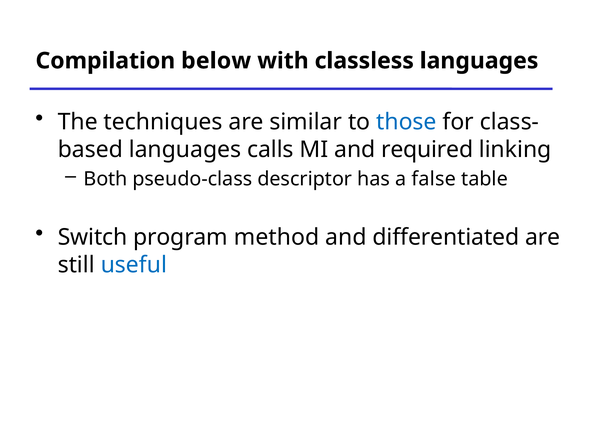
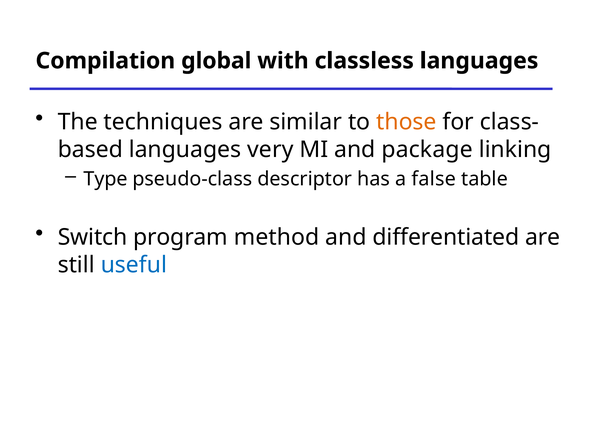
below: below -> global (216, 61)
those colour: blue -> orange (406, 122)
calls: calls -> very (270, 150)
required: required -> package (427, 150)
Both: Both -> Type (106, 179)
